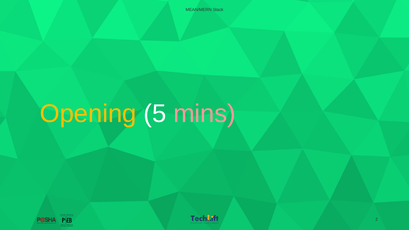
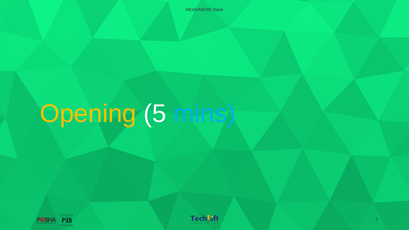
mins colour: pink -> light blue (205, 114)
